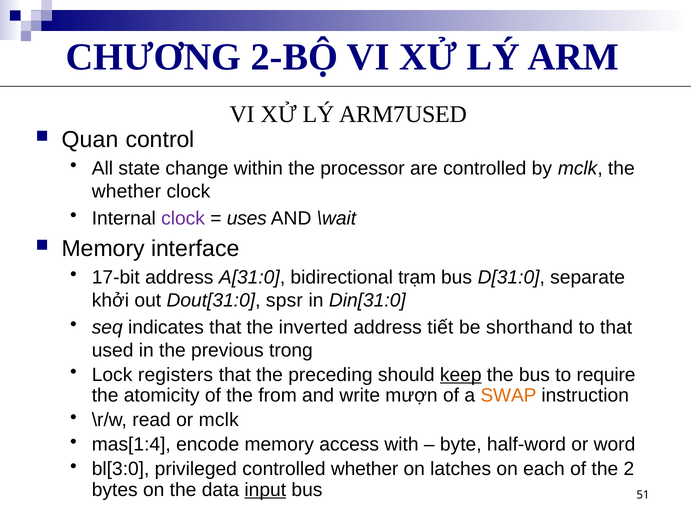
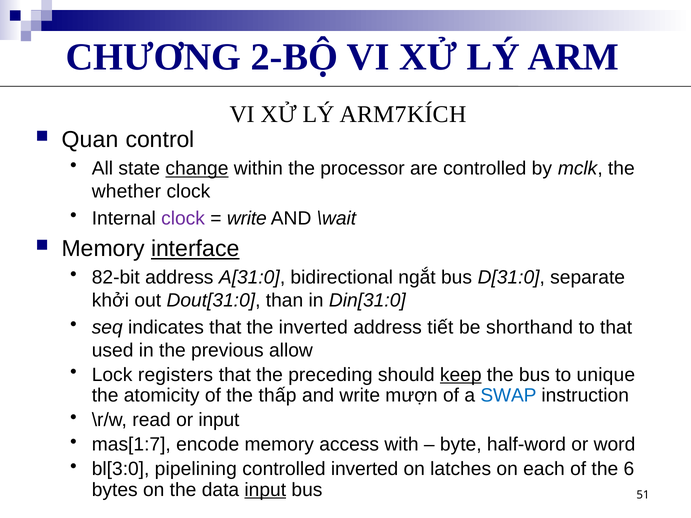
ARM7USED: ARM7USED -> ARM7KÍCH (403, 115)
change underline: none -> present (197, 169)
uses: uses -> write (247, 219)
interface underline: none -> present (195, 249)
17-bit: 17-bit -> 82-bit (116, 278)
trạm: trạm -> ngắt (417, 278)
spsr: spsr -> than (285, 301)
trong: trong -> allow (291, 351)
require: require -> unique (606, 375)
from: from -> thấp (277, 396)
SWAP colour: orange -> blue (508, 396)
or mclk: mclk -> input (219, 420)
mas[1:4: mas[1:4 -> mas[1:7 (131, 445)
privileged: privileged -> pipelining (196, 469)
controlled whether: whether -> inverted (365, 469)
2: 2 -> 6 (629, 469)
